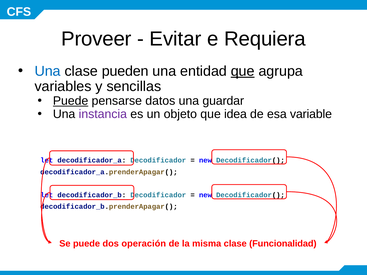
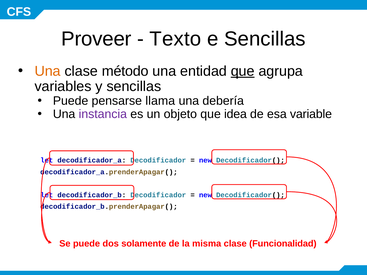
Evitar: Evitar -> Texto (175, 39)
e Requiera: Requiera -> Sencillas (265, 39)
Una colour: blue -> orange (48, 71)
pueden: pueden -> método (125, 71)
Puede underline: present -> none (71, 101)
datos: datos -> llama (160, 101)
guardar: guardar -> debería (223, 101)
operación: operación -> solamente (144, 244)
